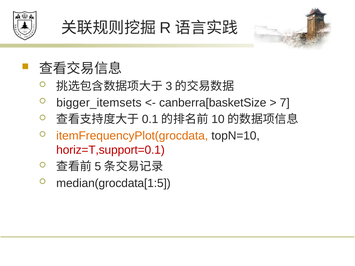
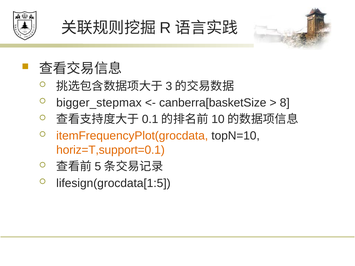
bigger_itemsets: bigger_itemsets -> bigger_stepmax (99, 103)
7: 7 -> 8 (285, 103)
horiz=T,support=0.1 colour: red -> orange (111, 150)
median(grocdata[1:5: median(grocdata[1:5 -> lifesign(grocdata[1:5 (113, 183)
